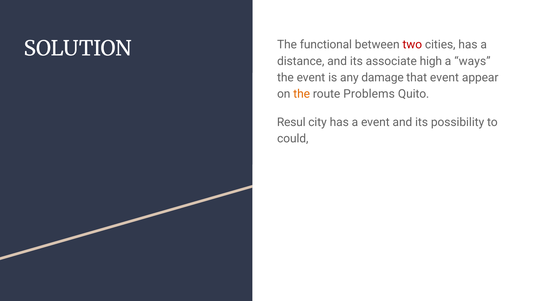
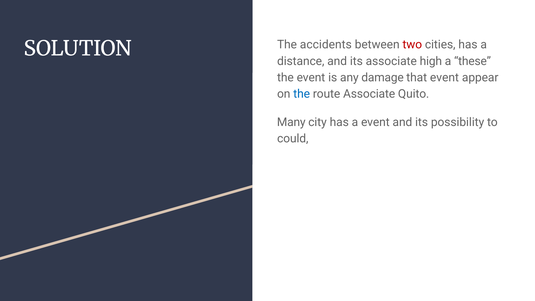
functional: functional -> accidents (326, 45)
ways: ways -> these (473, 61)
the colour: orange -> blue (302, 94)
route Problems: Problems -> Associate (369, 94)
Resul: Resul -> Many (291, 122)
